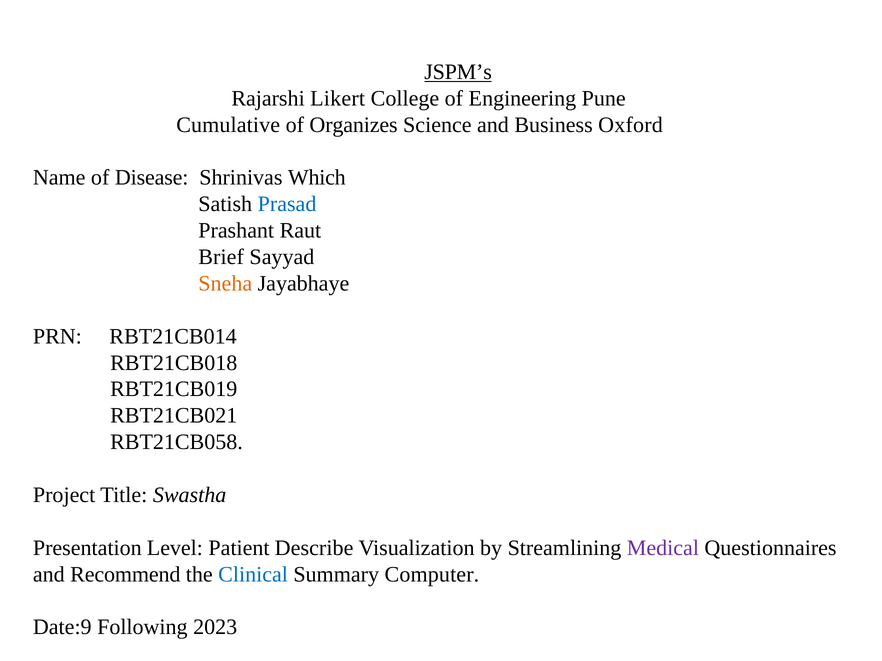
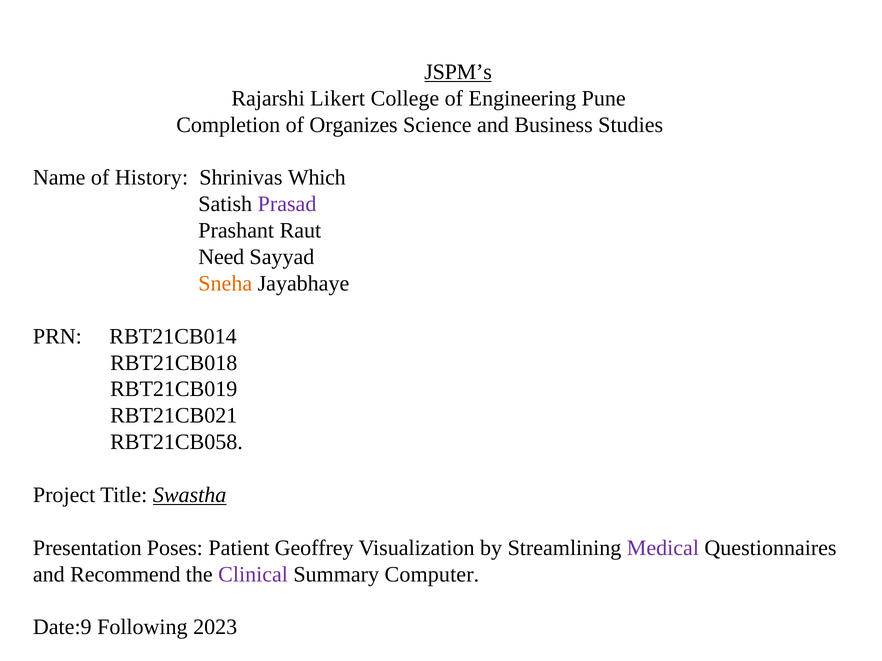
Cumulative: Cumulative -> Completion (228, 125)
Oxford: Oxford -> Studies (631, 125)
Disease: Disease -> History (152, 178)
Prasad colour: blue -> purple (287, 204)
Brief: Brief -> Need (221, 257)
Swastha underline: none -> present (190, 495)
Level: Level -> Poses (175, 548)
Describe: Describe -> Geoffrey (314, 548)
Clinical colour: blue -> purple (253, 575)
